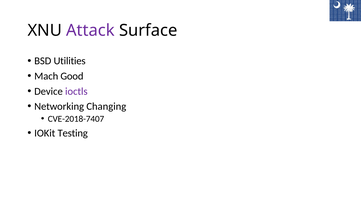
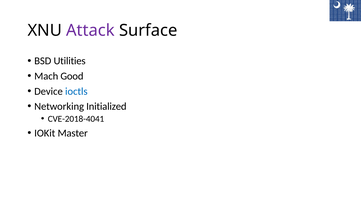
ioctls colour: purple -> blue (76, 91)
Changing: Changing -> Initialized (106, 106)
CVE-2018-7407: CVE-2018-7407 -> CVE-2018-4041 (76, 119)
Testing: Testing -> Master (73, 133)
